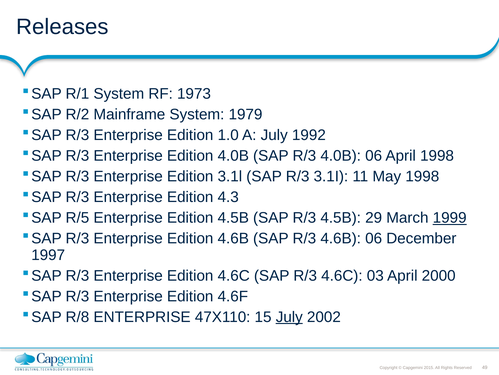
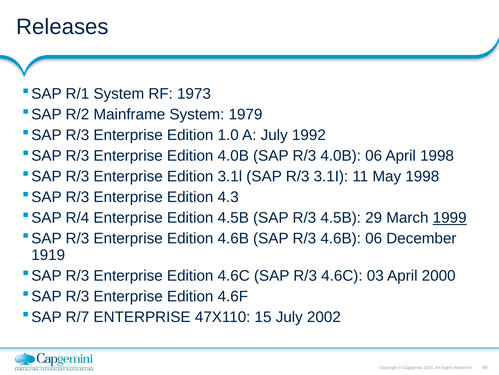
R/5: R/5 -> R/4 (77, 217)
1997: 1997 -> 1919 (48, 254)
R/8: R/8 -> R/7 (77, 316)
July underline: present -> none (289, 316)
